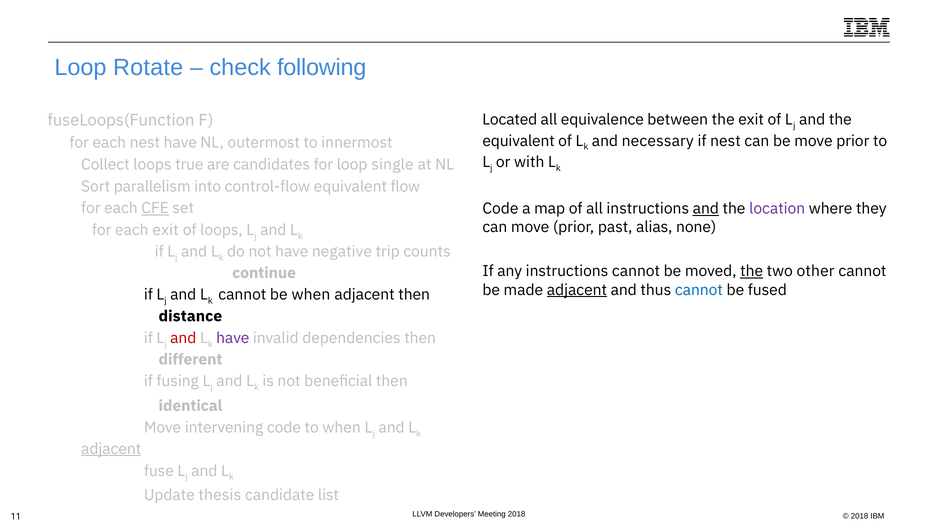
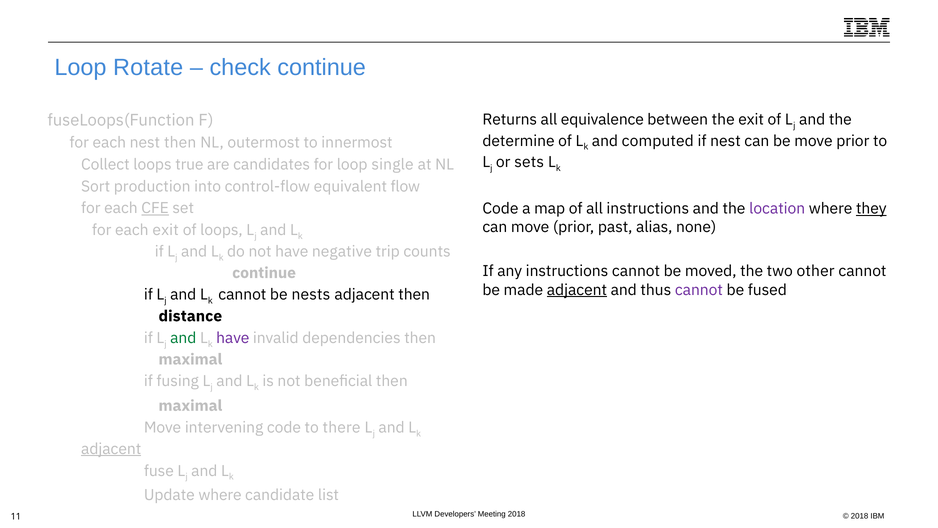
check following: following -> continue (322, 68)
Located: Located -> Returns (510, 119)
nest have: have -> then (180, 142)
equivalent: equivalent -> determine (519, 141)
necessary: necessary -> computed (658, 141)
with: with -> sets (529, 162)
parallelism: parallelism -> production (152, 186)
and underline: present -> none (706, 208)
they underline: none -> present (871, 208)
the underline: present -> none (752, 271)
cannot colour: blue -> purple (699, 290)
be when: when -> nests (311, 295)
and colour: red -> green (183, 338)
different: different -> maximal (190, 359)
identical: identical -> maximal (190, 405)
to when: when -> there (342, 427)
Update thesis: thesis -> where (220, 495)
